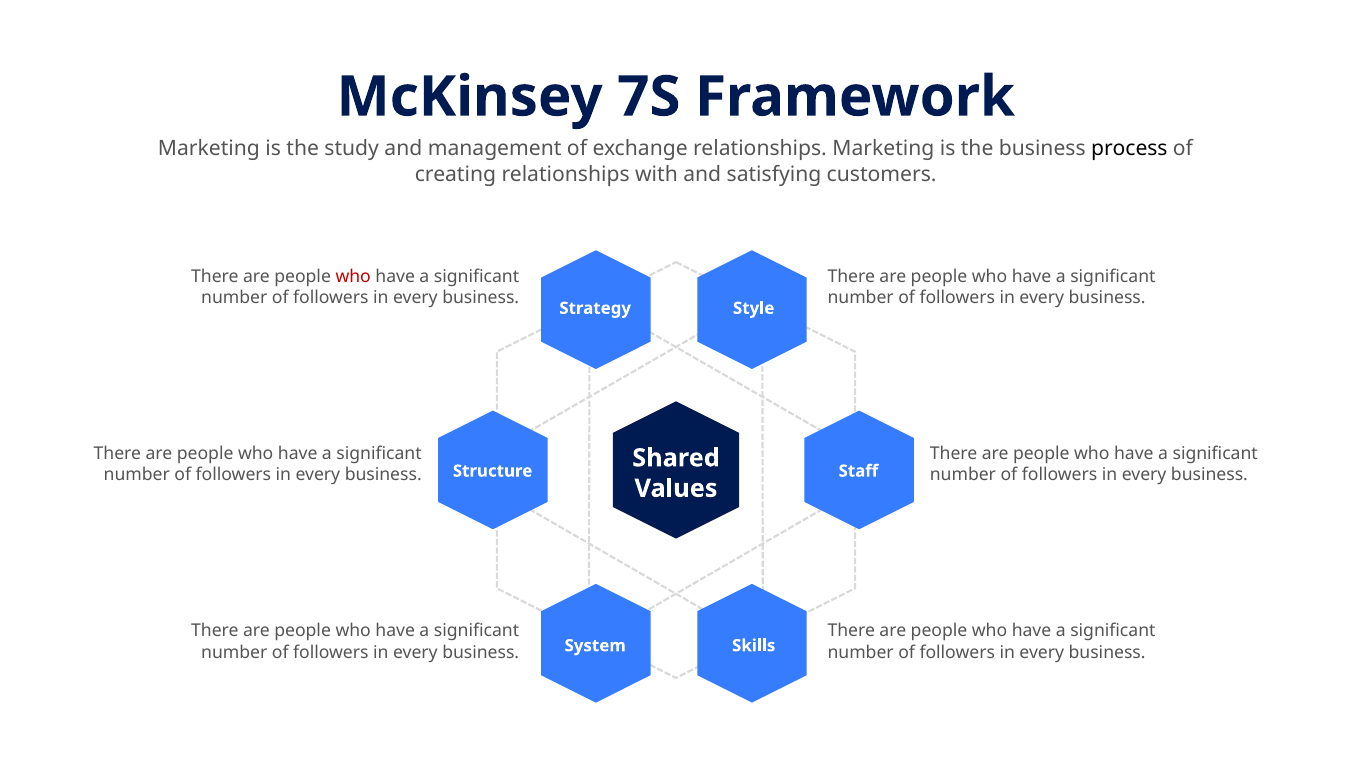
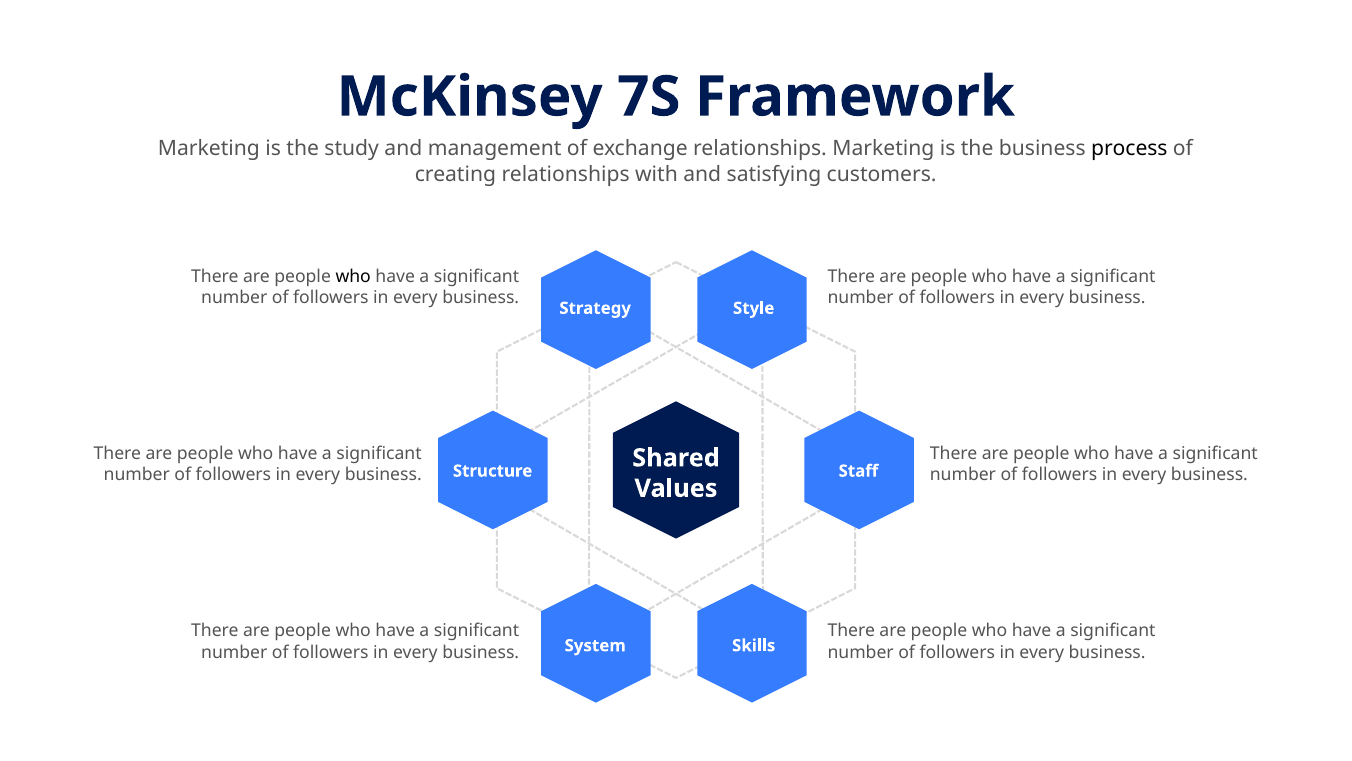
who colour: red -> black (353, 276)
